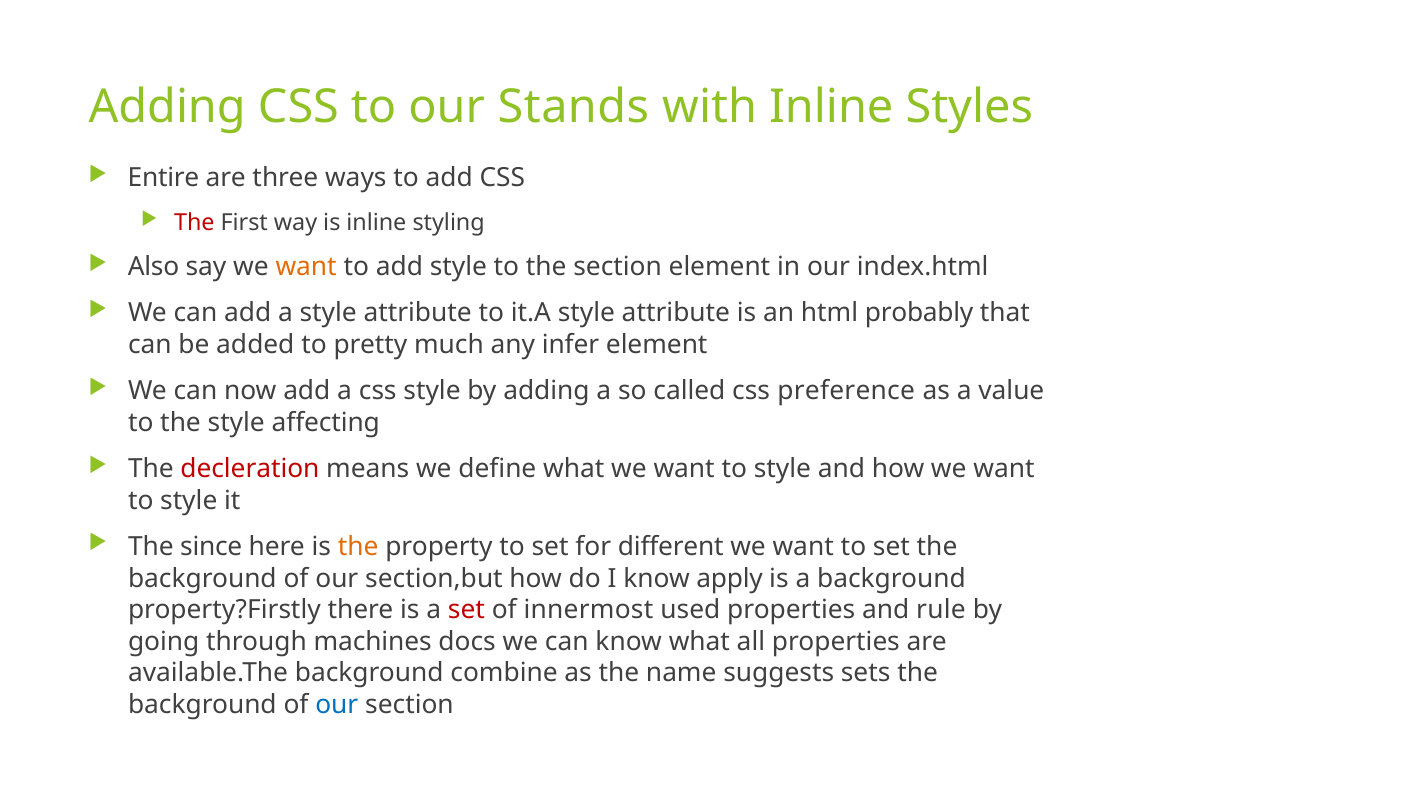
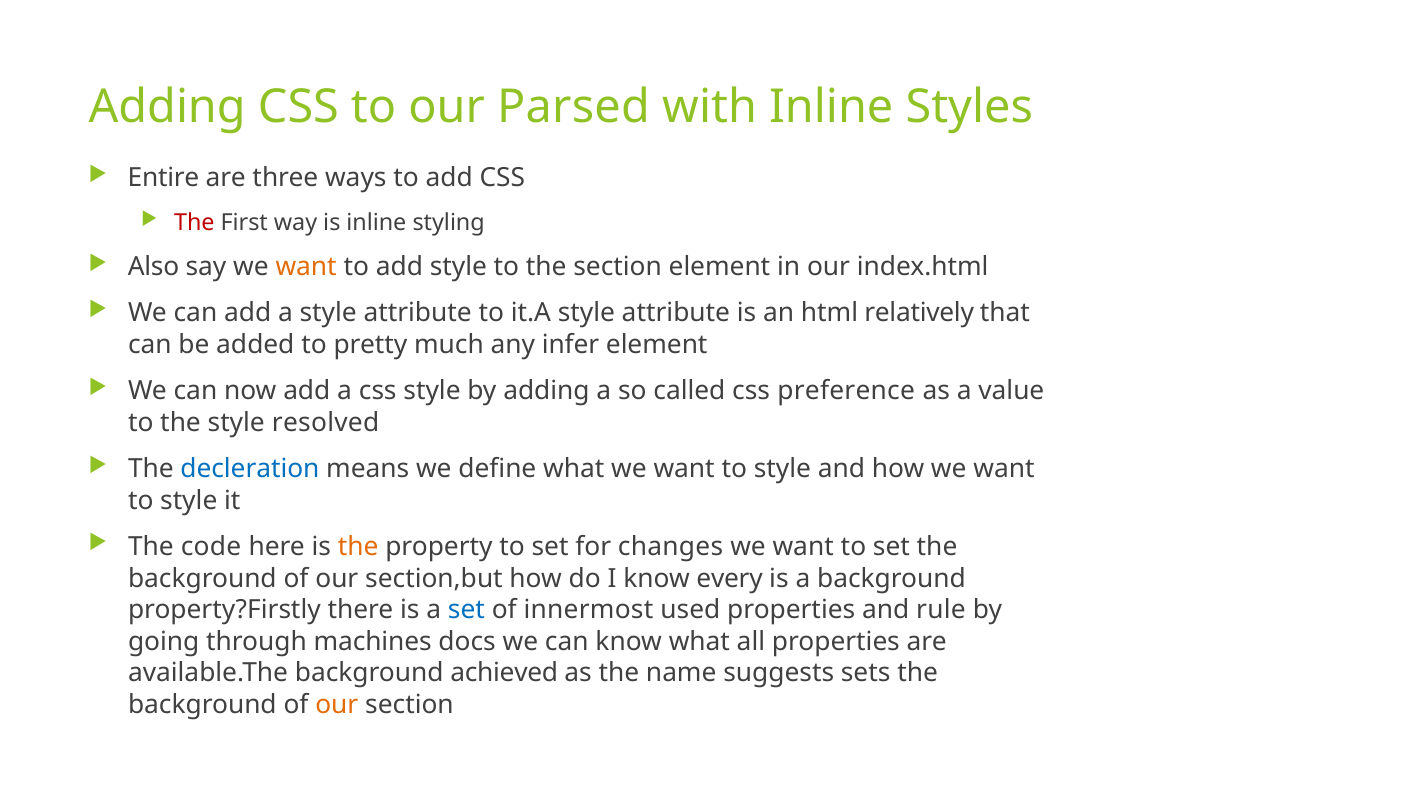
Stands: Stands -> Parsed (574, 107)
probably: probably -> relatively (919, 313)
affecting: affecting -> resolved (326, 423)
decleration colour: red -> blue (250, 469)
since: since -> code (211, 547)
different: different -> changes (671, 547)
apply: apply -> every (730, 578)
set colour: red -> blue (466, 610)
combine: combine -> achieved (504, 673)
our colour: blue -> orange (337, 705)
